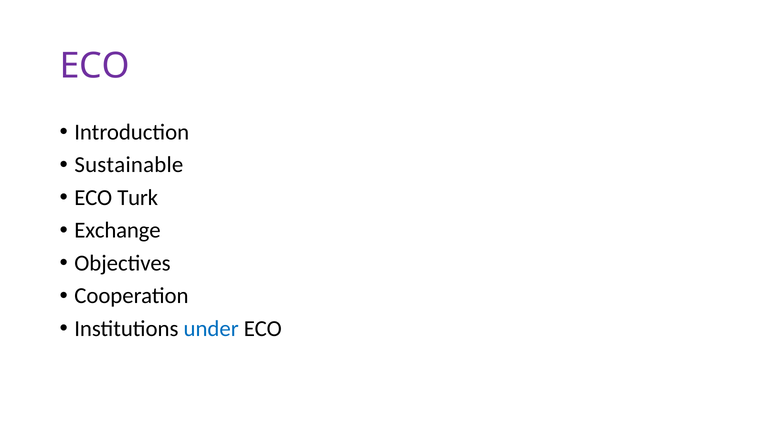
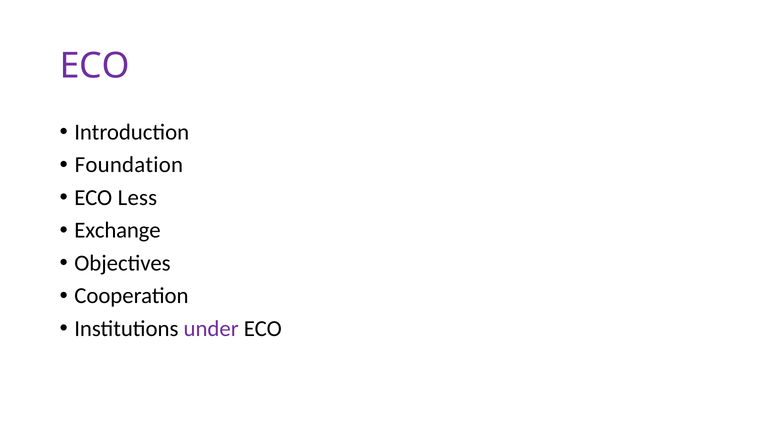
Sustainable: Sustainable -> Foundation (129, 165)
Turk: Turk -> Less (137, 198)
under colour: blue -> purple (211, 329)
